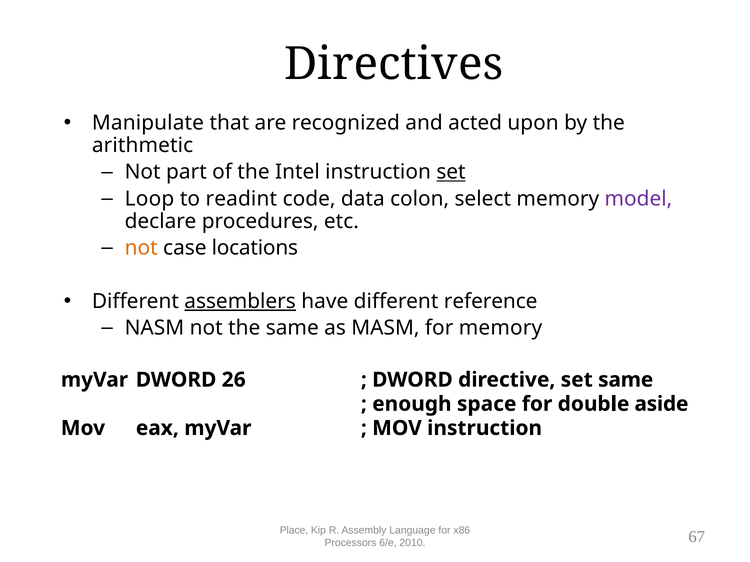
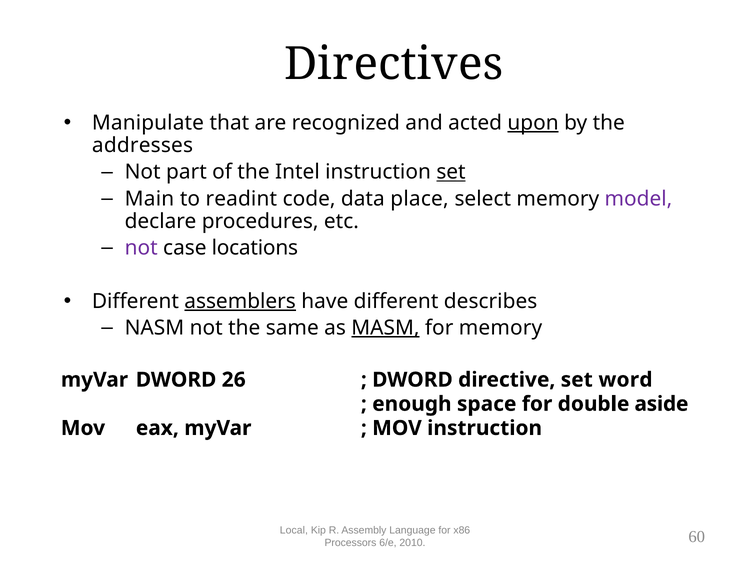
upon underline: none -> present (533, 123)
arithmetic: arithmetic -> addresses (143, 145)
Loop: Loop -> Main (149, 199)
colon: colon -> place (420, 199)
not colour: orange -> purple (141, 248)
reference: reference -> describes (491, 301)
MASM underline: none -> present (385, 328)
set same: same -> word (625, 380)
Place: Place -> Local (294, 531)
67: 67 -> 60 (697, 537)
